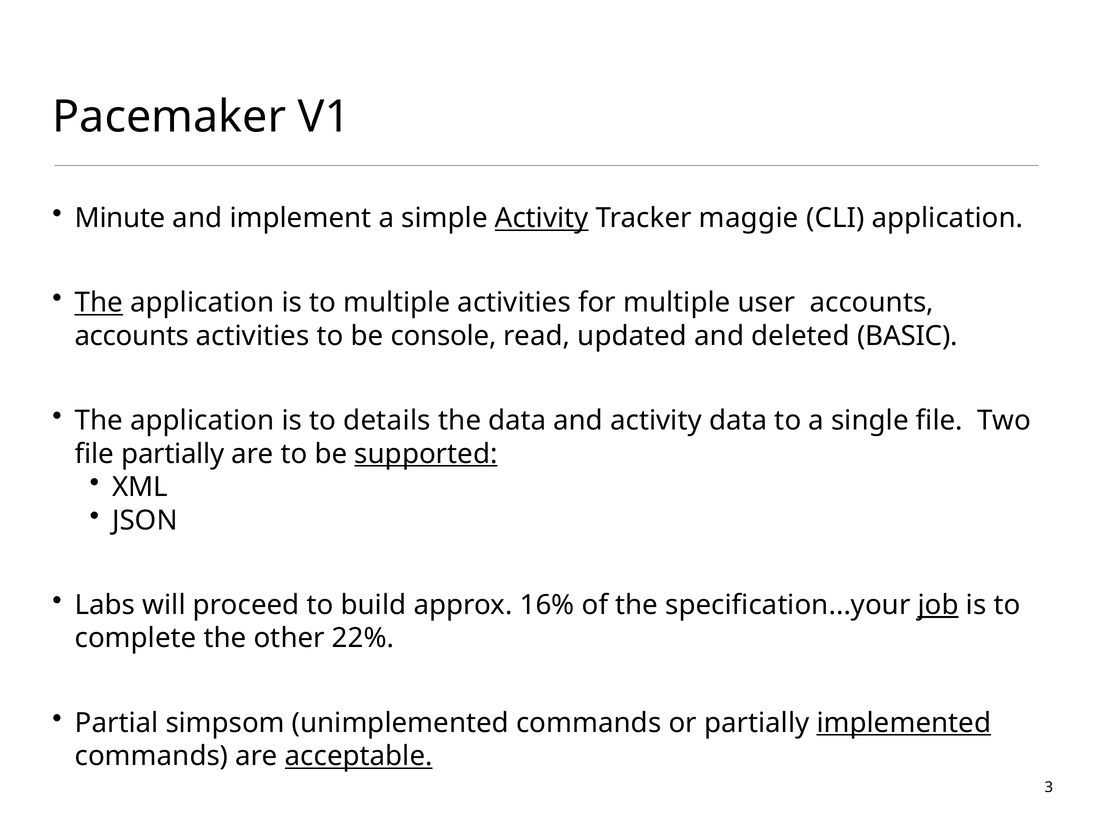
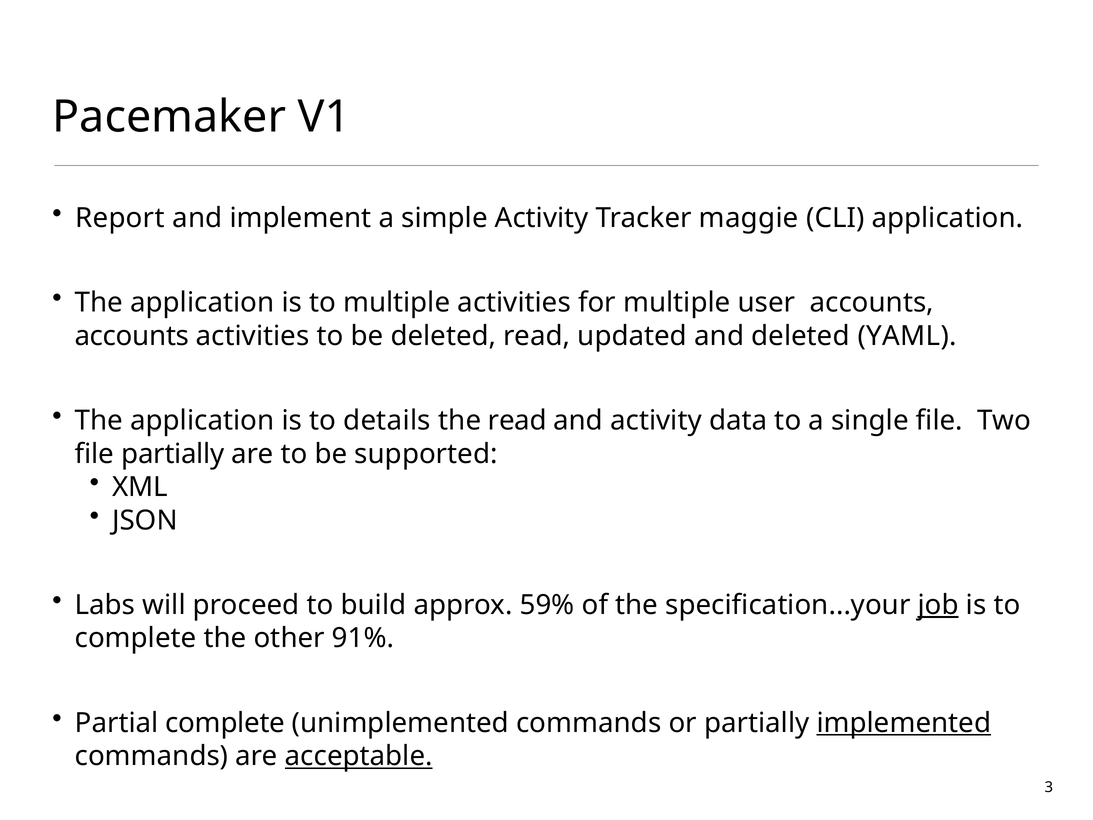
Minute: Minute -> Report (120, 218)
Activity underline: present -> none (542, 218)
The underline: present -> none (99, 303)
be console: console -> deleted (443, 336)
BASIC: BASIC -> YAML (907, 336)
the data: data -> read (517, 420)
supported underline: present -> none (426, 454)
16%: 16% -> 59% (547, 605)
22%: 22% -> 91% (363, 638)
Partial simpsom: simpsom -> complete (225, 723)
